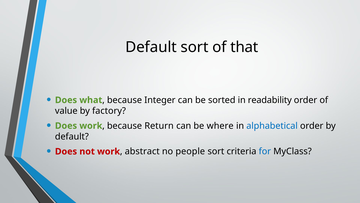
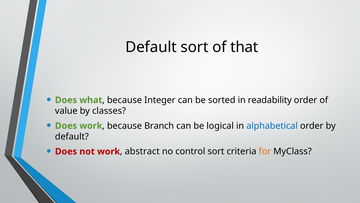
factory: factory -> classes (109, 111)
Return: Return -> Branch (159, 125)
where: where -> logical (220, 125)
people: people -> control (190, 151)
for colour: blue -> orange (265, 151)
